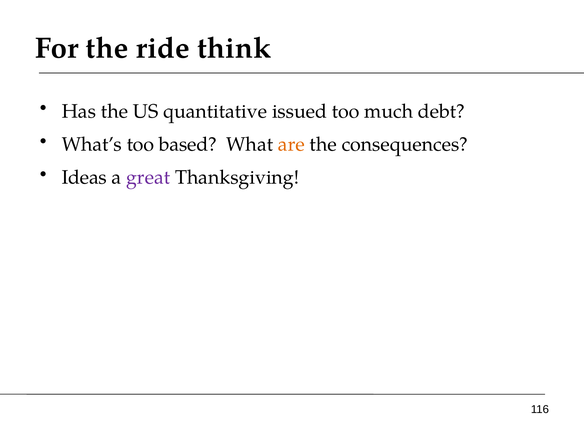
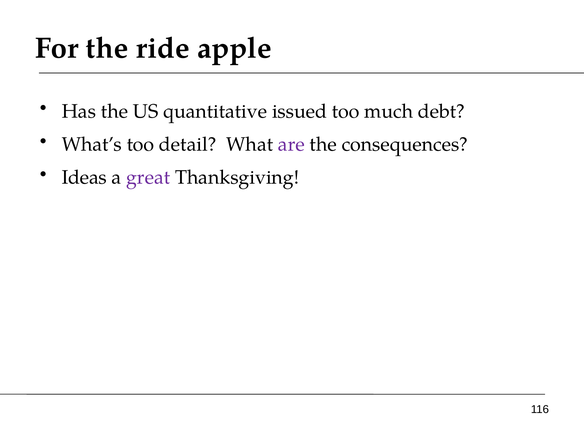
think: think -> apple (234, 48)
based: based -> detail (188, 144)
are colour: orange -> purple (291, 144)
